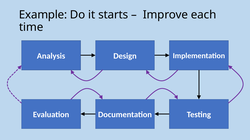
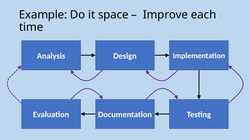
starts: starts -> space (113, 15)
